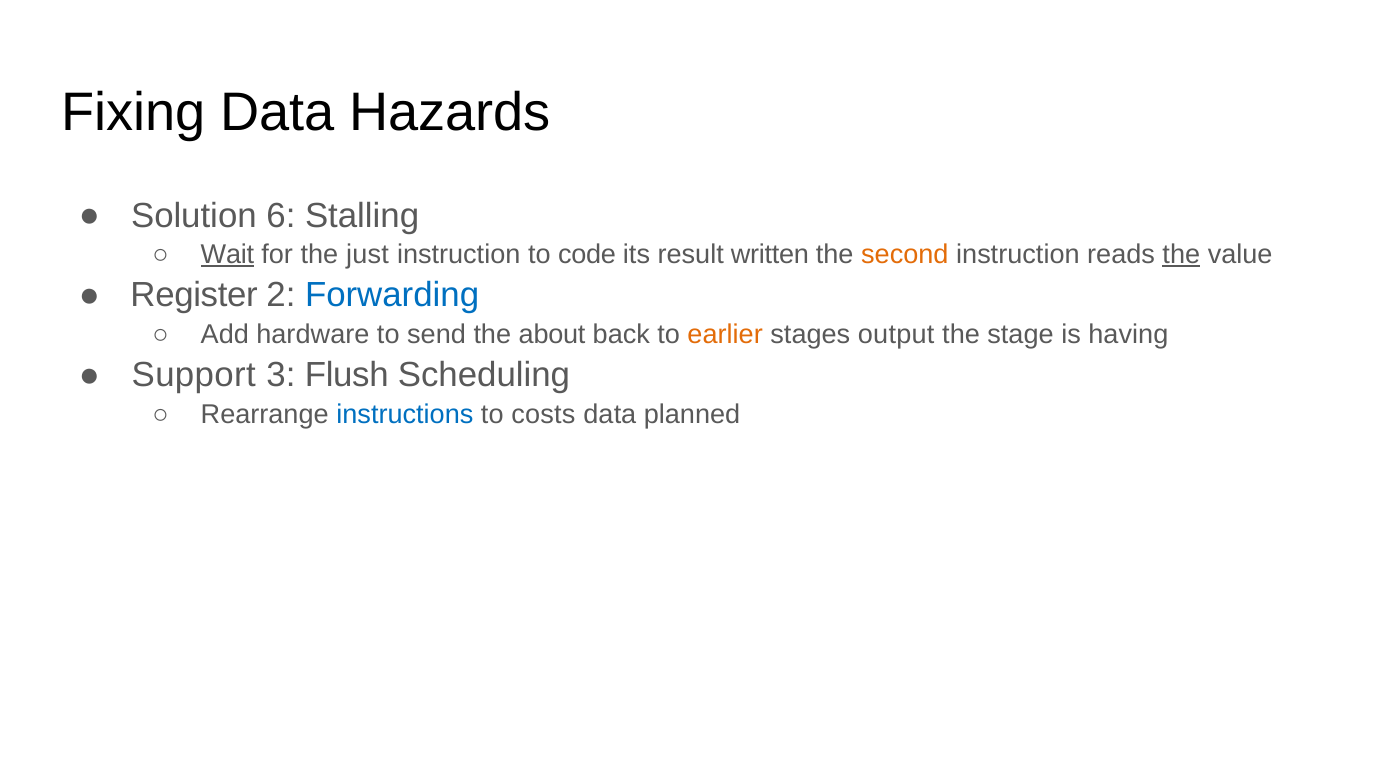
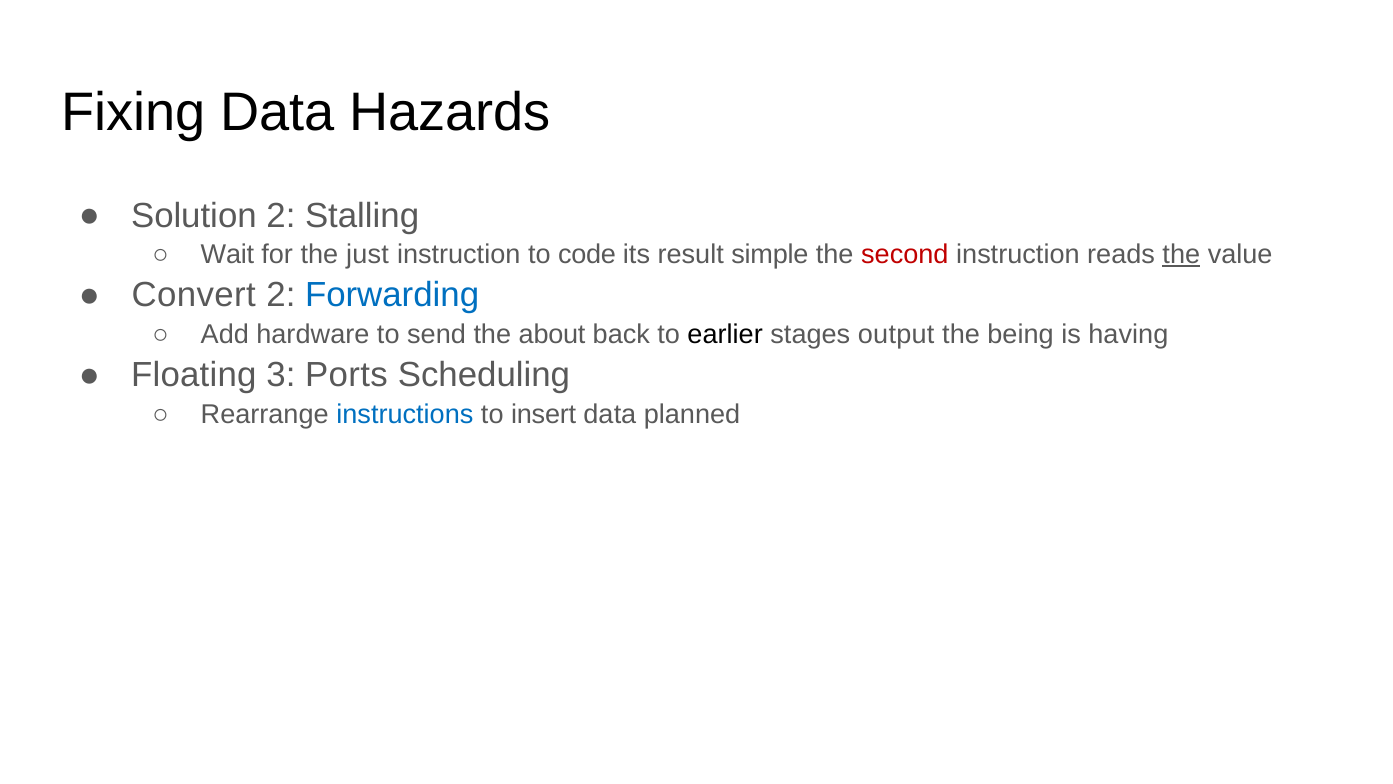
Solution 6: 6 -> 2 (281, 215)
Wait underline: present -> none (227, 255)
written: written -> simple (770, 255)
second colour: orange -> red (905, 255)
Register: Register -> Convert (194, 295)
earlier colour: orange -> black (725, 334)
stage: stage -> being (1021, 334)
Support: Support -> Floating (194, 375)
Flush: Flush -> Ports (346, 375)
costs: costs -> insert (544, 414)
